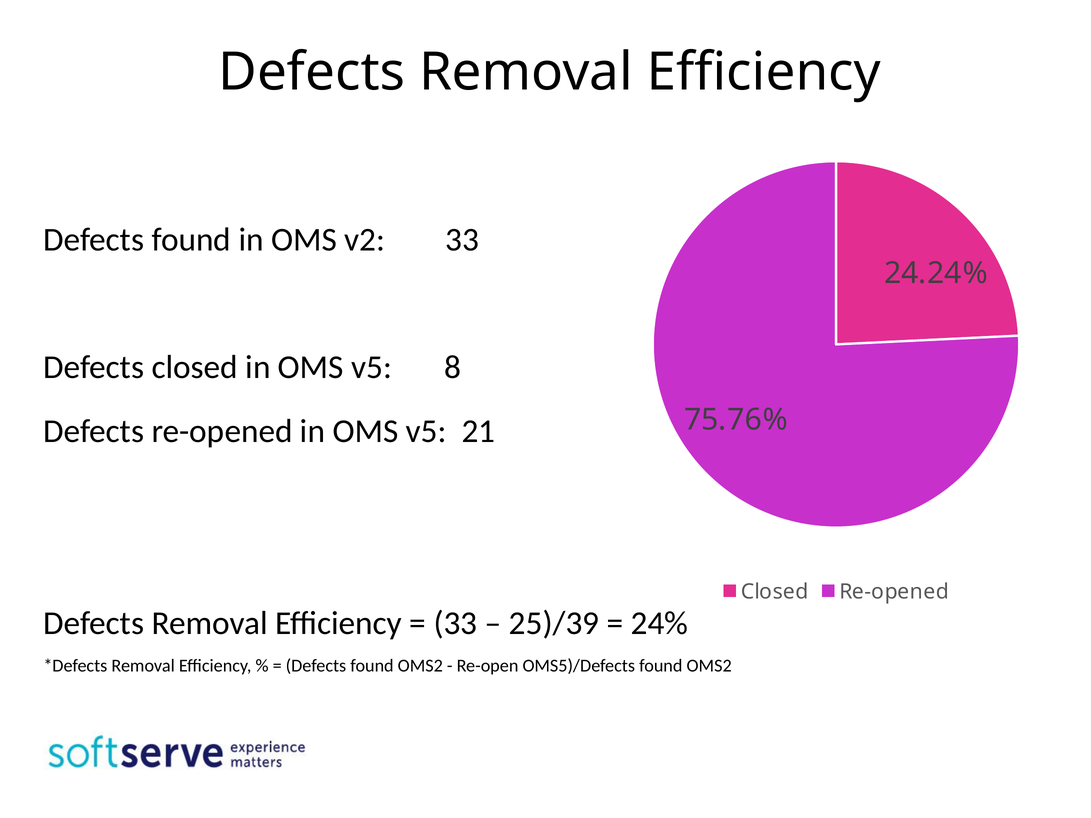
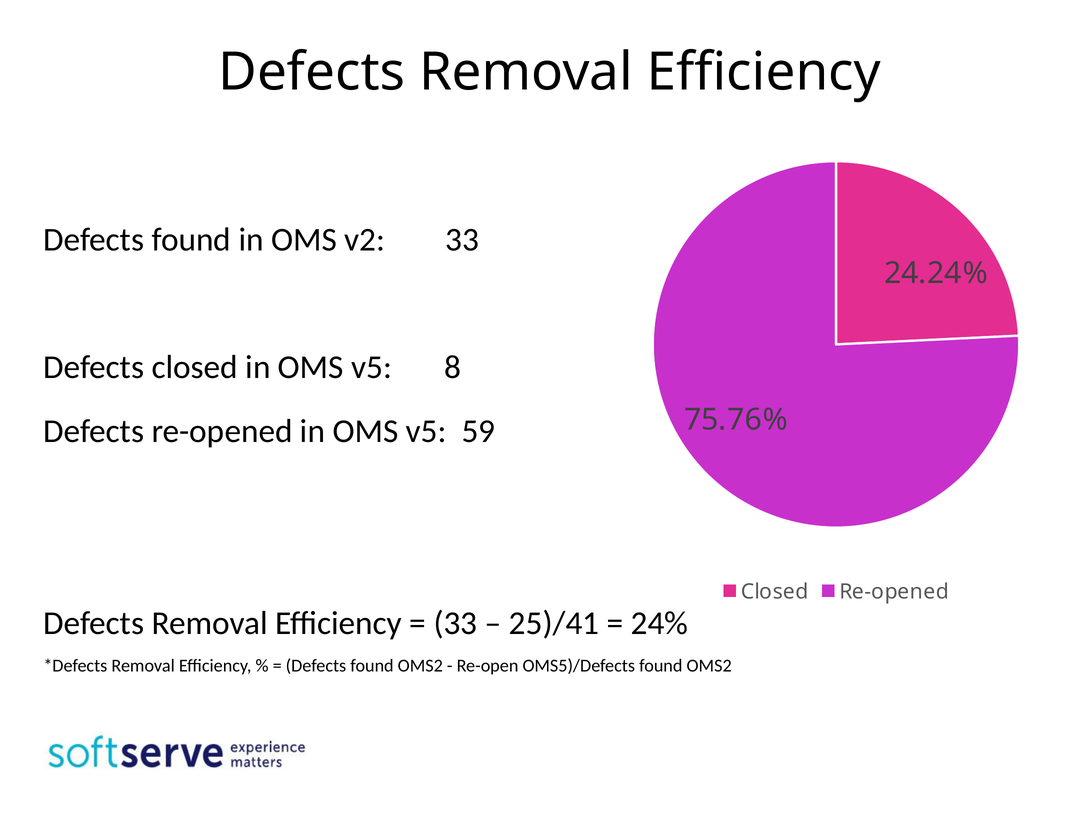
21: 21 -> 59 (478, 431)
25)/39: 25)/39 -> 25)/41 (554, 623)
